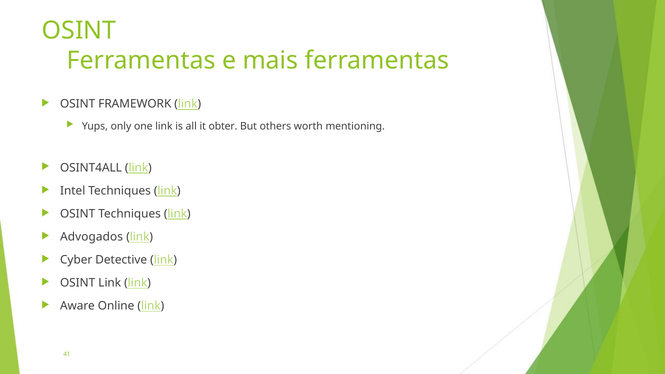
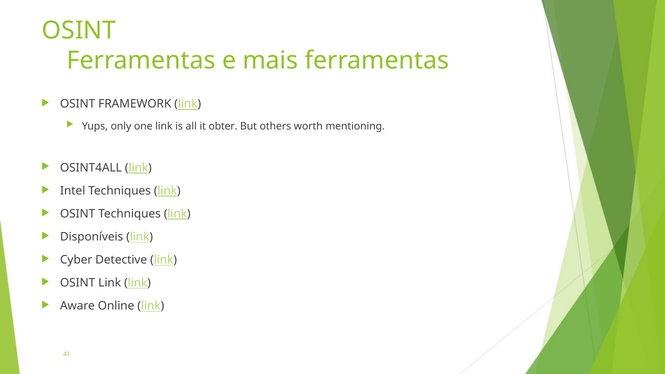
Advogados: Advogados -> Disponíveis (92, 237)
